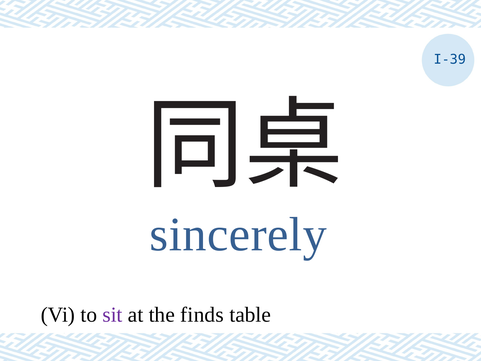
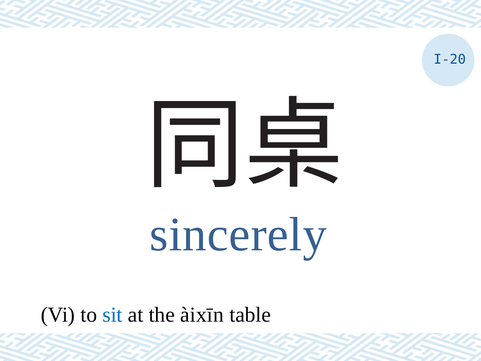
I-39: I-39 -> I-20 (450, 59)
sit colour: purple -> blue (112, 314)
finds: finds -> àixīn (202, 314)
